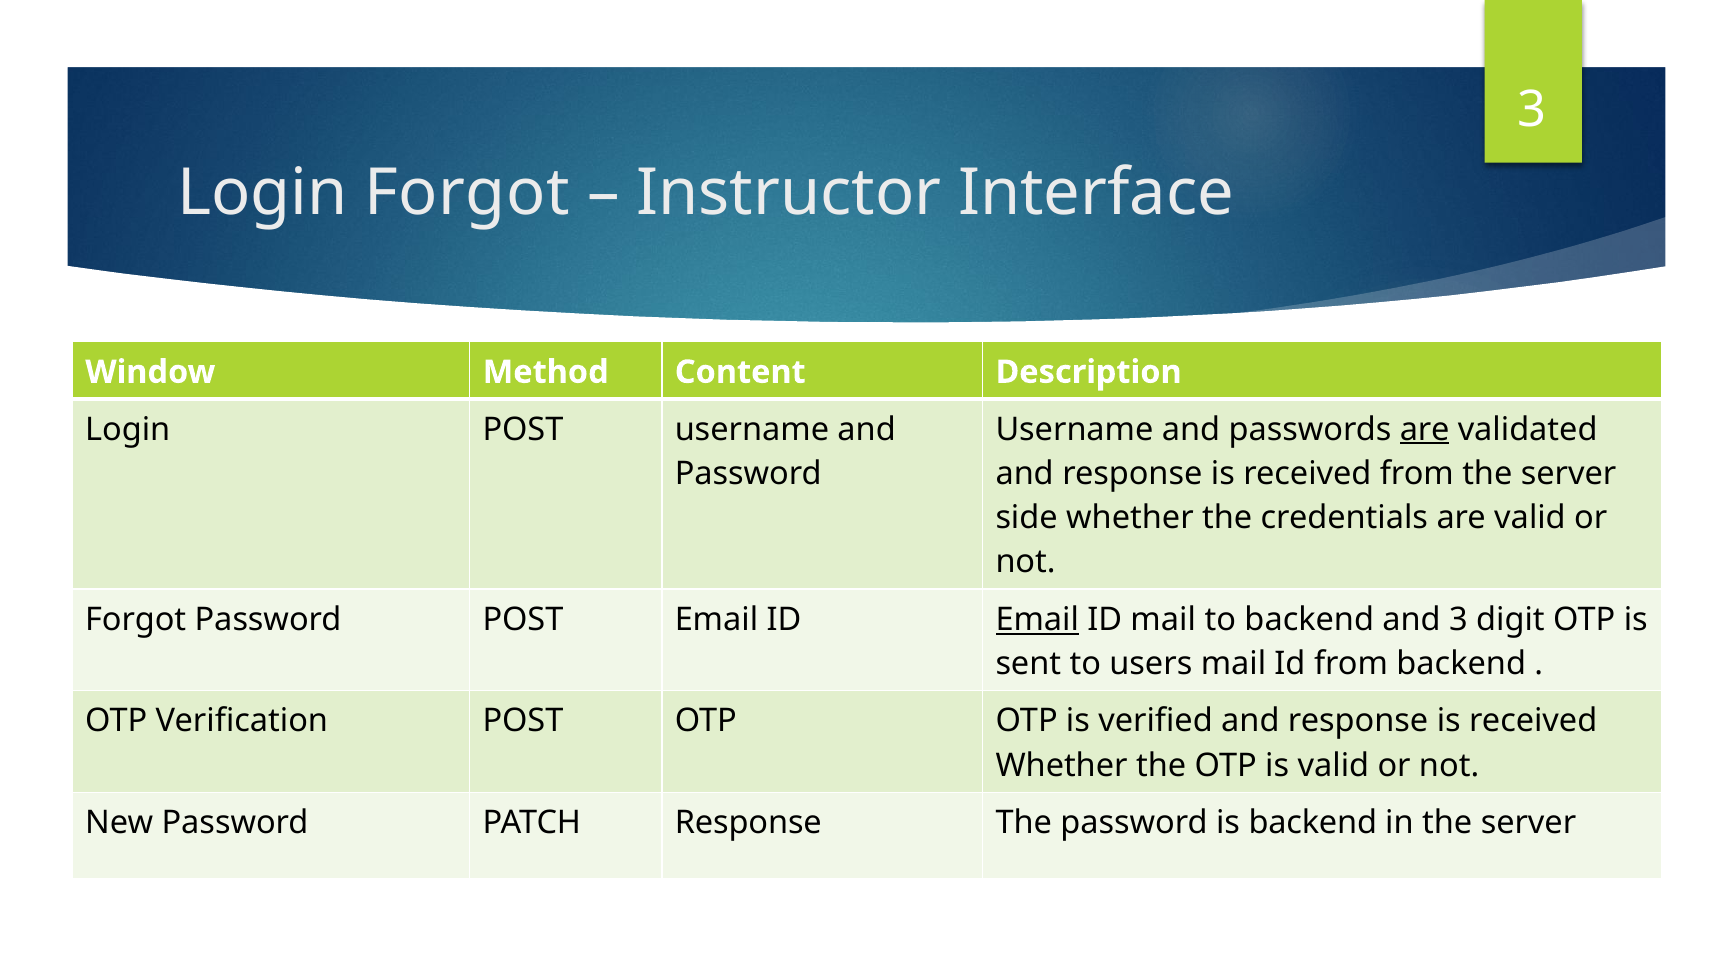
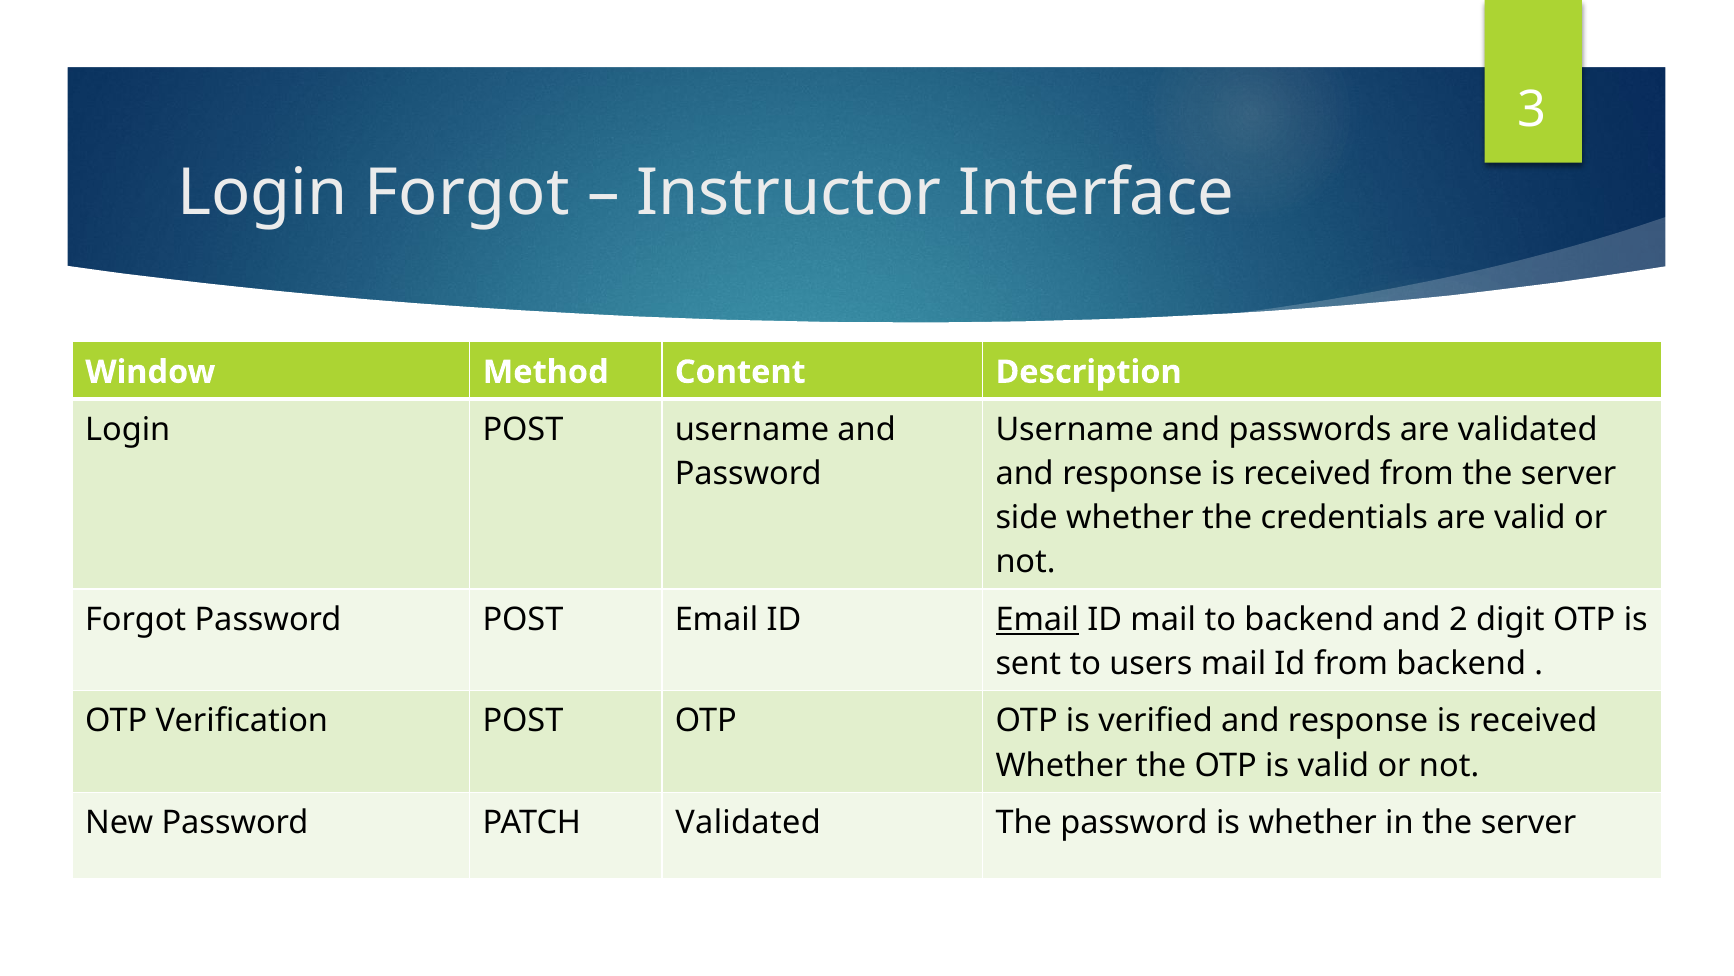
are underline: present -> none (1425, 429)
and 3: 3 -> 2 (1458, 619)
PATCH Response: Response -> Validated (748, 822)
is backend: backend -> whether (1313, 822)
